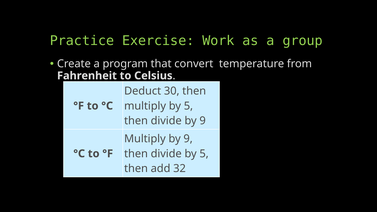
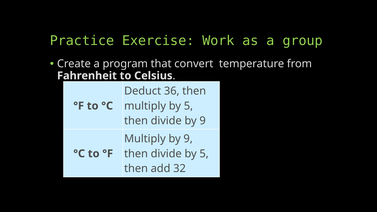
30: 30 -> 36 (172, 91)
